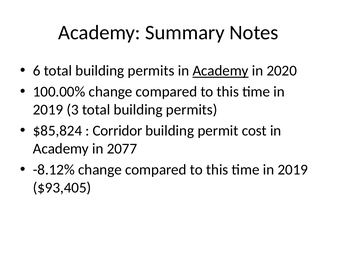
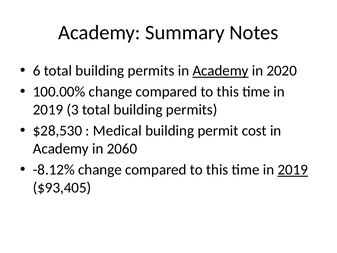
$85,824: $85,824 -> $28,530 (57, 131)
Corridor: Corridor -> Medical (117, 131)
2077: 2077 -> 2060 (122, 149)
2019 underline: none -> present (293, 170)
